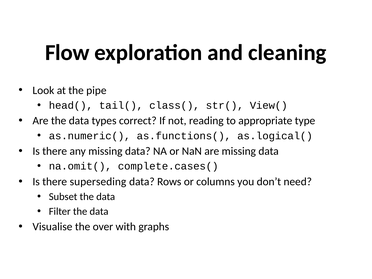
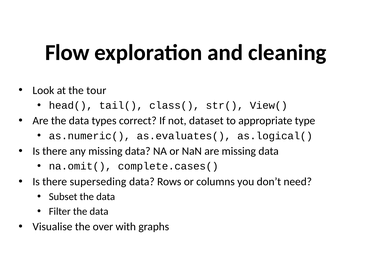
pipe: pipe -> tour (96, 90)
reading: reading -> dataset (206, 121)
as.functions(: as.functions( -> as.evaluates( (184, 136)
